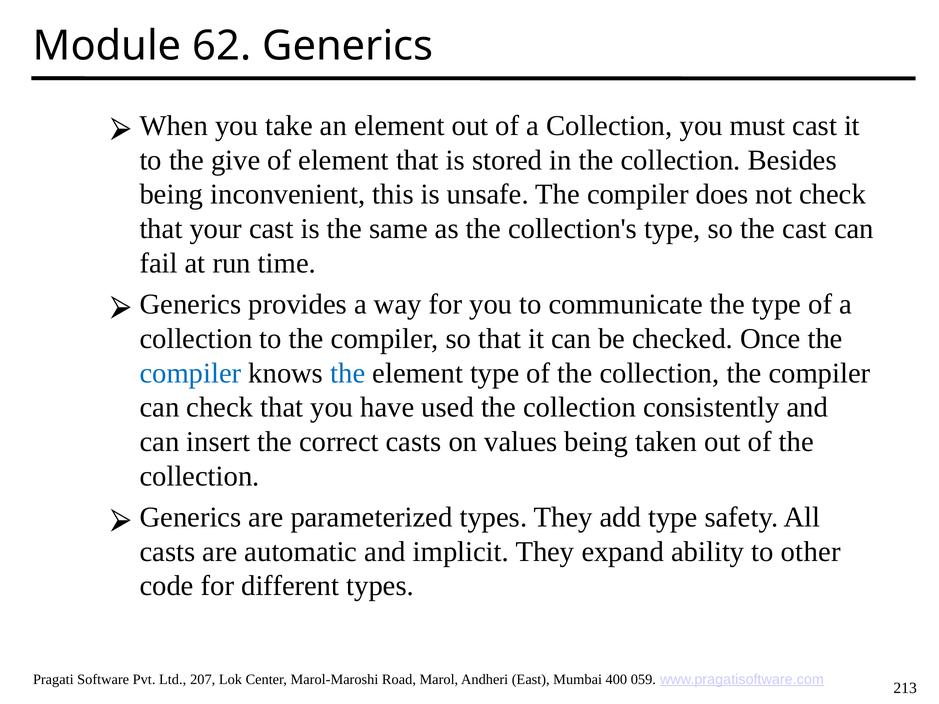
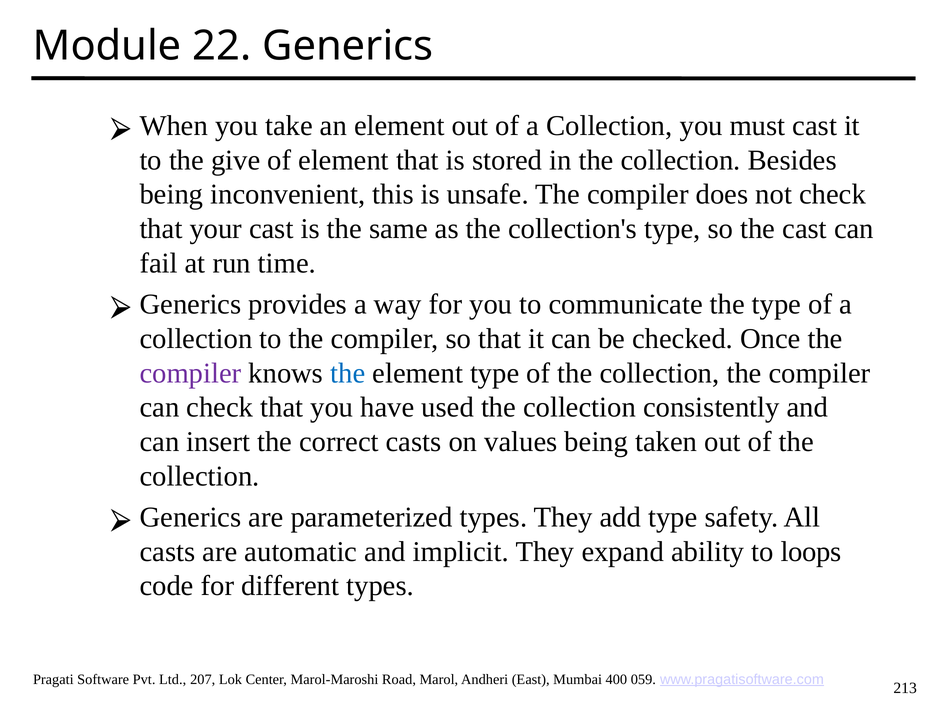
62: 62 -> 22 (222, 46)
compiler colour: blue -> purple (190, 373)
other: other -> loops (811, 552)
